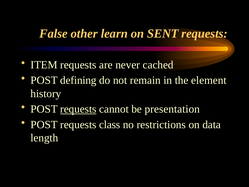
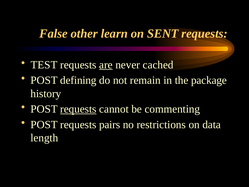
ITEM: ITEM -> TEST (44, 65)
are underline: none -> present (106, 65)
element: element -> package (209, 80)
presentation: presentation -> commenting (172, 109)
class: class -> pairs (110, 124)
